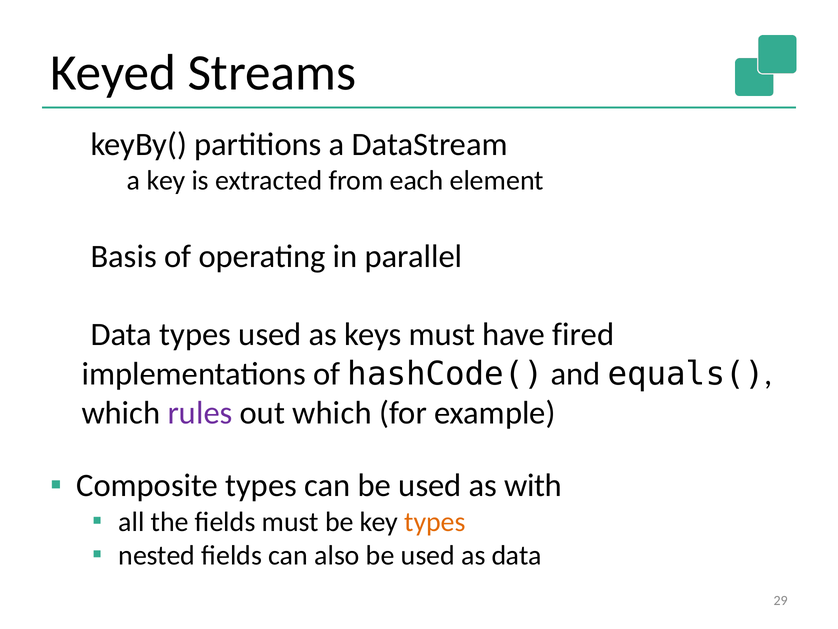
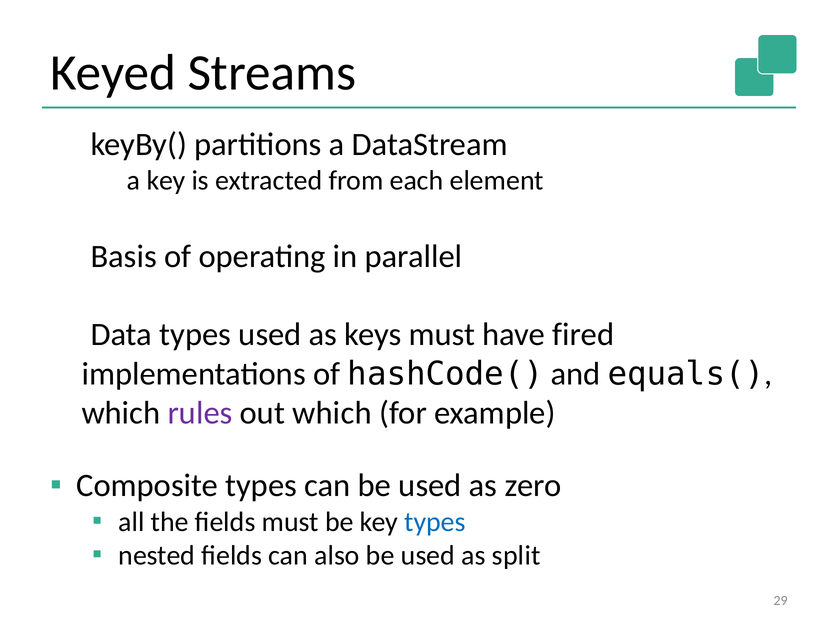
with: with -> zero (533, 485)
types colour: orange -> blue (435, 521)
data: data -> split (516, 555)
